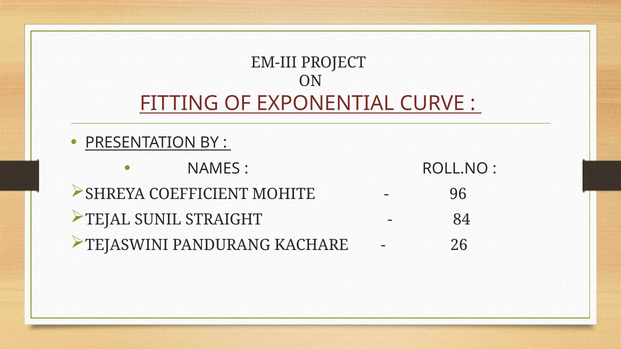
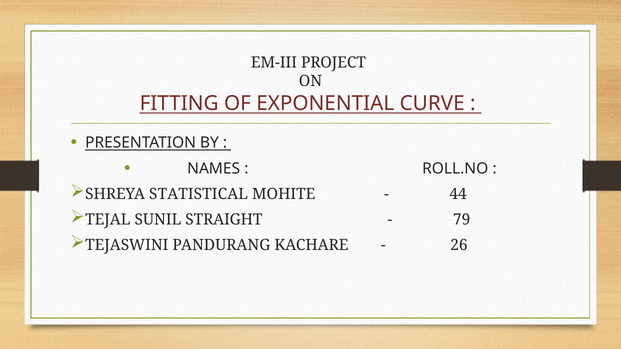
COEFFICIENT: COEFFICIENT -> STATISTICAL (199, 194)
96: 96 -> 44 (458, 194)
84: 84 -> 79 (462, 220)
